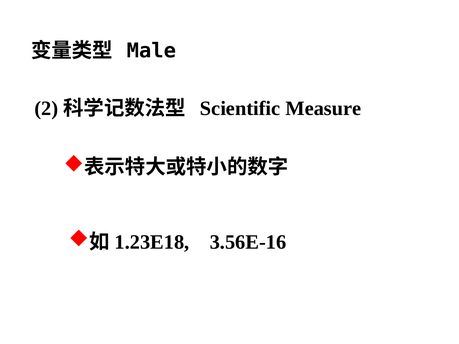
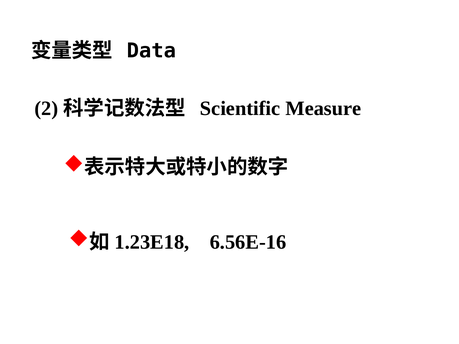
Male: Male -> Data (151, 51)
3.56E-16: 3.56E-16 -> 6.56E-16 (248, 242)
